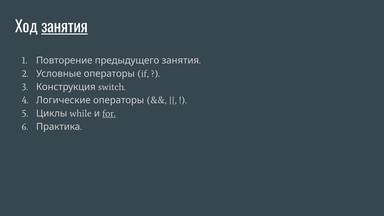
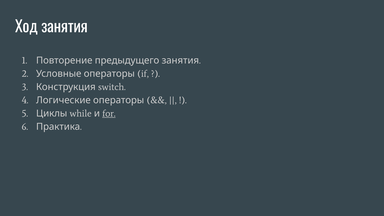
занятия underline: present -> none (65, 27)
